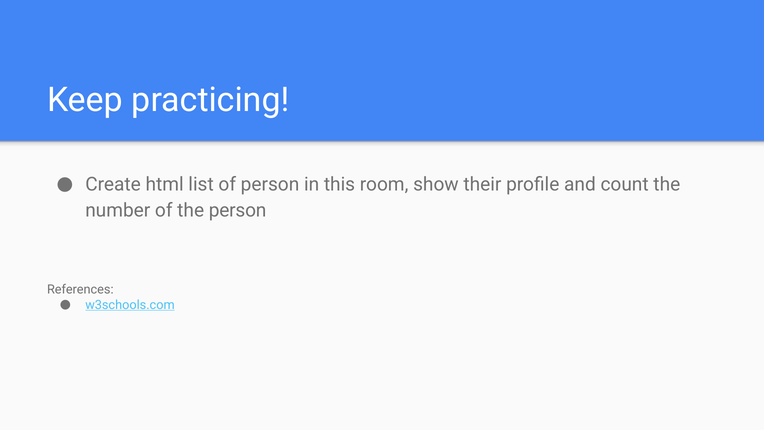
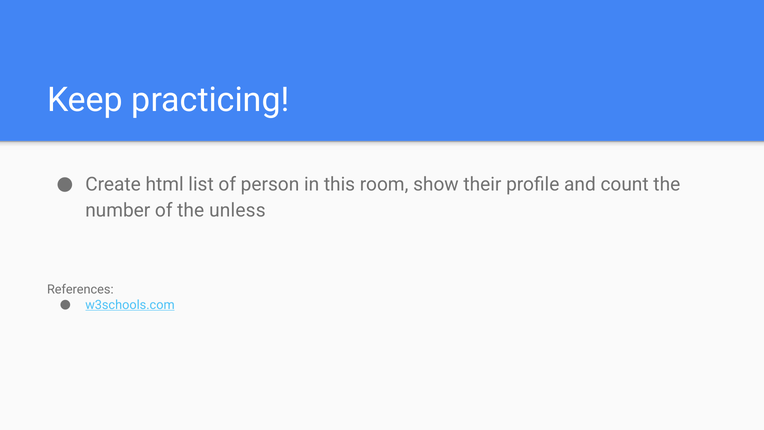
the person: person -> unless (237, 211)
